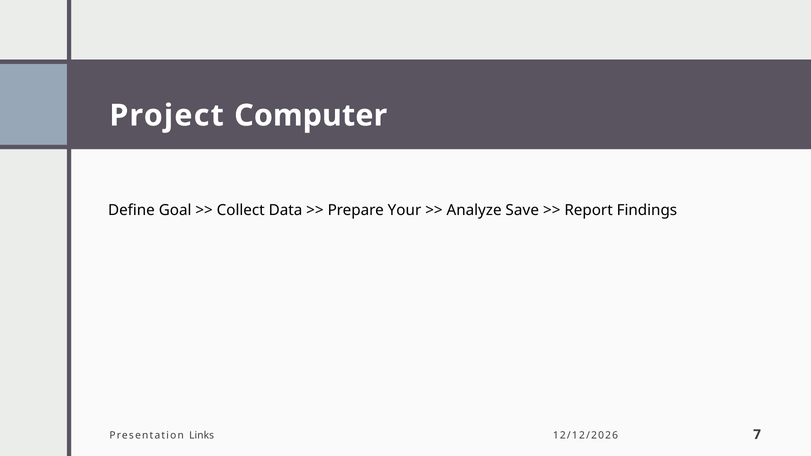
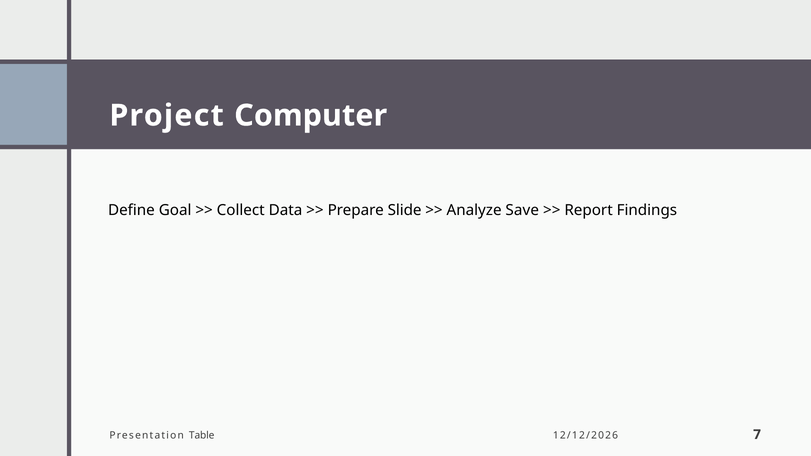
Your: Your -> Slide (405, 211)
Links: Links -> Table (202, 435)
